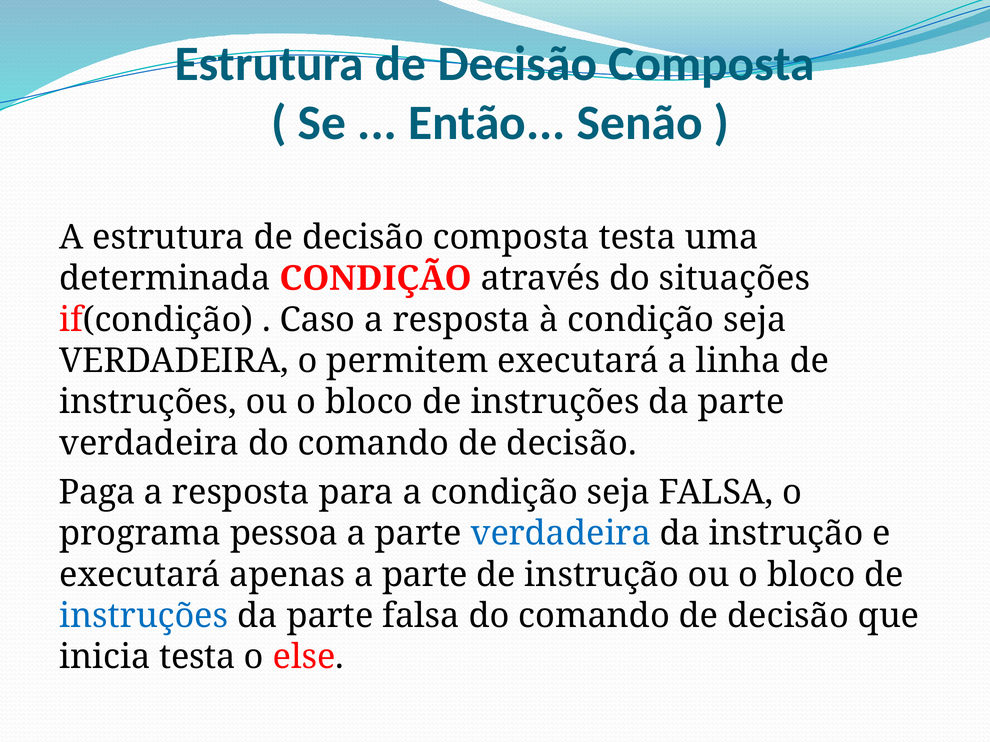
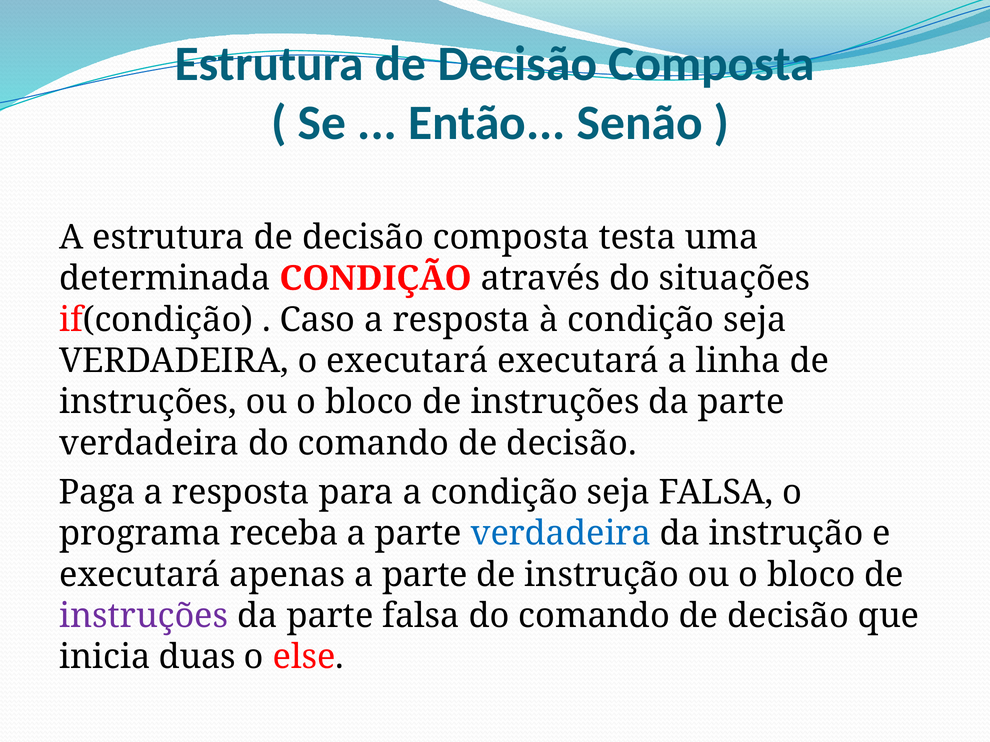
o permitem: permitem -> executará (408, 361)
pessoa: pessoa -> receba (284, 534)
instruções colour: blue -> purple (144, 616)
inicia testa: testa -> duas (197, 658)
